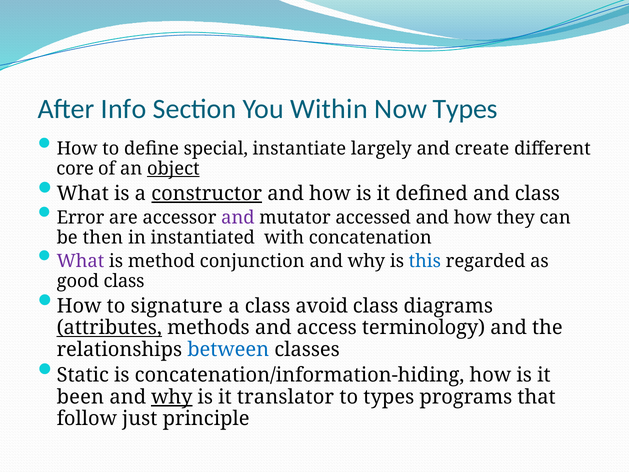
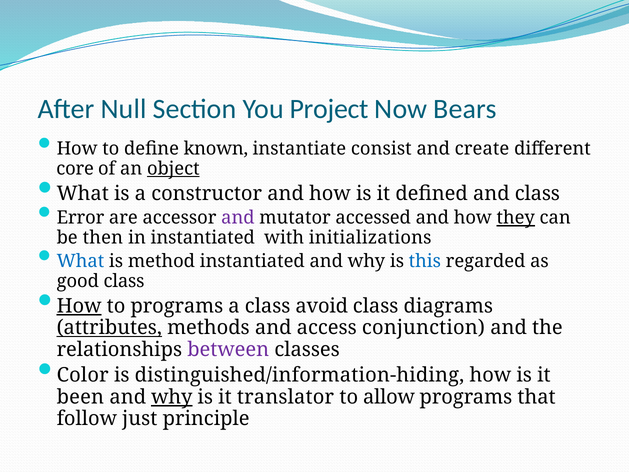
Info: Info -> Null (124, 109)
Within: Within -> Project (329, 109)
Now Types: Types -> Bears (465, 109)
special: special -> known (216, 149)
largely: largely -> consist (381, 149)
constructor underline: present -> none (207, 193)
they underline: none -> present (516, 218)
concatenation: concatenation -> initializations (370, 238)
What colour: purple -> blue (80, 261)
method conjunction: conjunction -> instantiated (252, 261)
How underline: none -> present (79, 306)
to signature: signature -> programs (177, 306)
terminology: terminology -> conjunction (423, 328)
between colour: blue -> purple (228, 349)
Static: Static -> Color (83, 375)
concatenation/information-hiding: concatenation/information-hiding -> distinguished/information-hiding (299, 375)
to types: types -> allow (389, 397)
